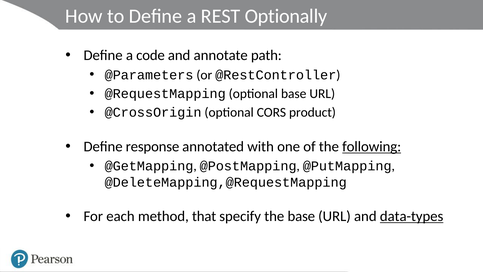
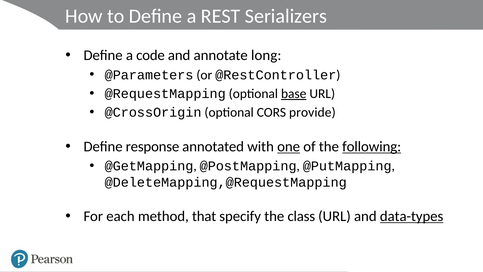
Optionally: Optionally -> Serializers (286, 16)
path: path -> long (266, 55)
base underline: none -> present (294, 94)
product: product -> provide (312, 112)
one underline: none -> present (289, 146)
the base: base -> class (301, 216)
